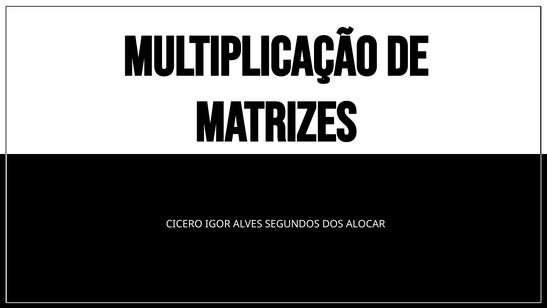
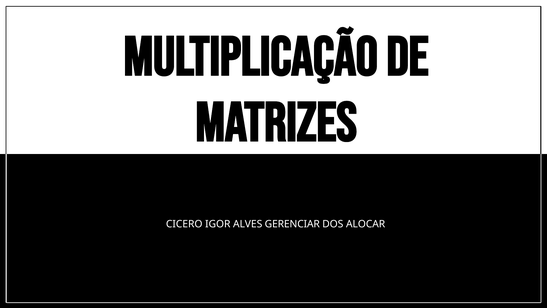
SEGUNDOS: SEGUNDOS -> GERENCIAR (292, 224)
